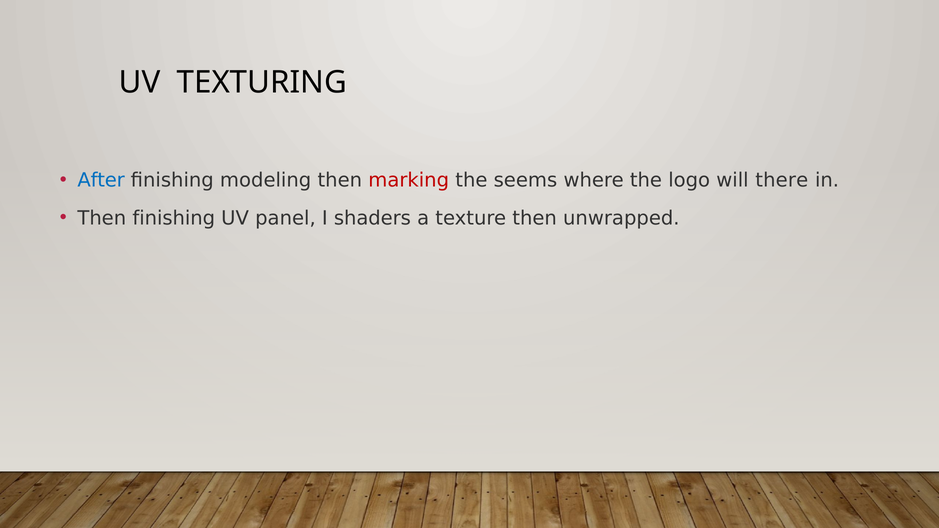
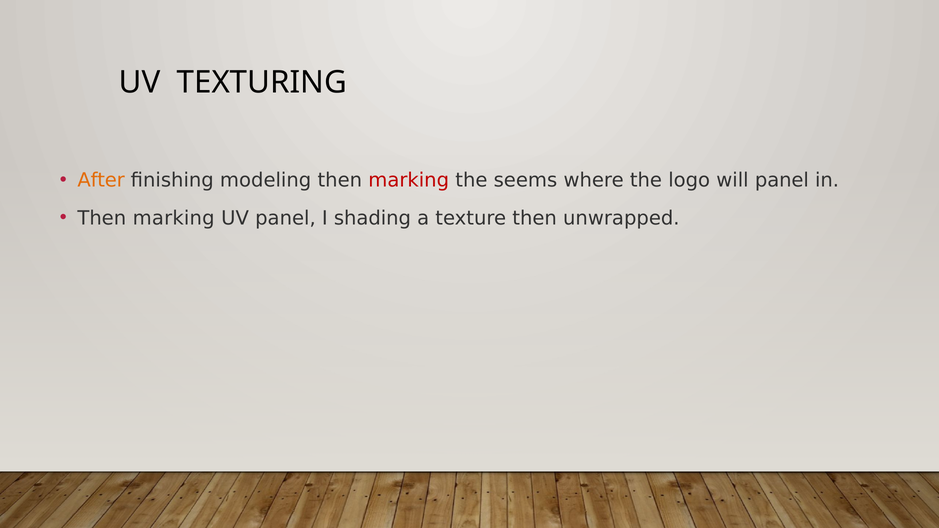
After colour: blue -> orange (101, 180)
will there: there -> panel (782, 180)
finishing: finishing -> marking (174, 218)
shaders: shaders -> shading (372, 218)
